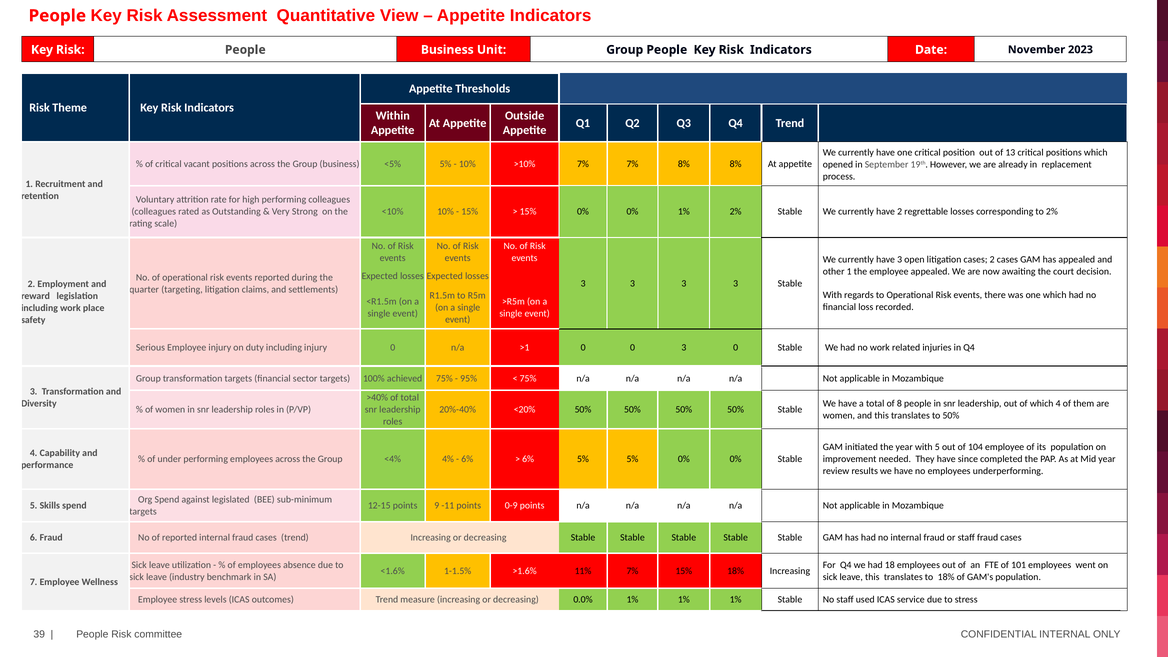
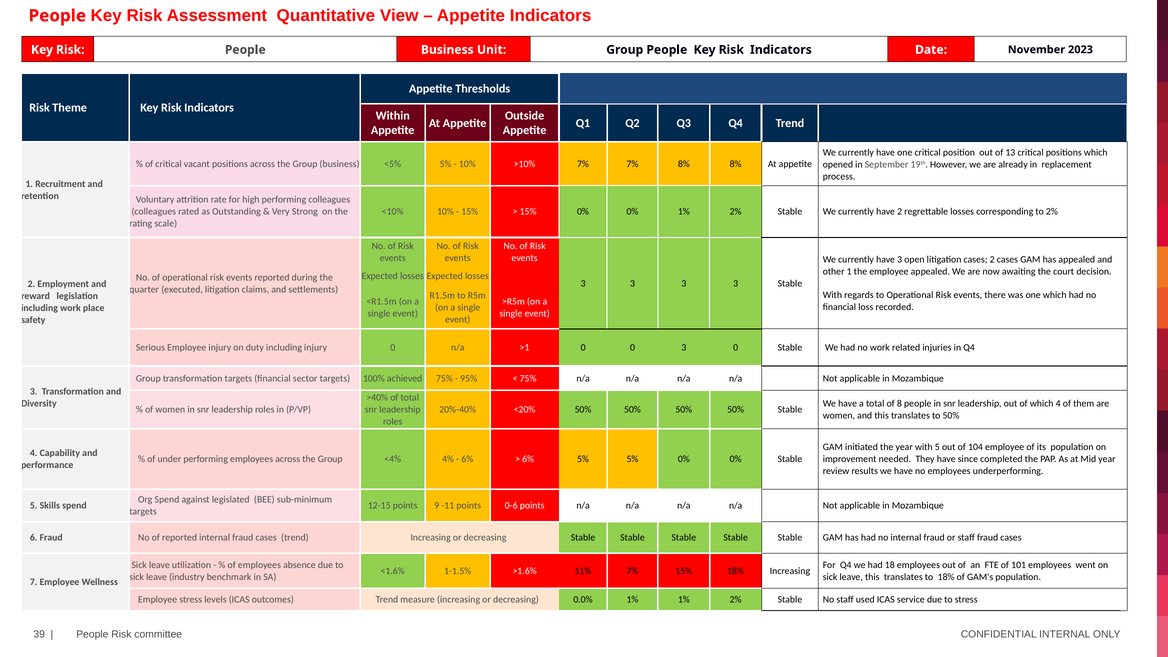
targeting: targeting -> executed (182, 289)
0-9: 0-9 -> 0-6 (511, 506)
1% 1% 1%: 1% -> 2% (736, 600)
